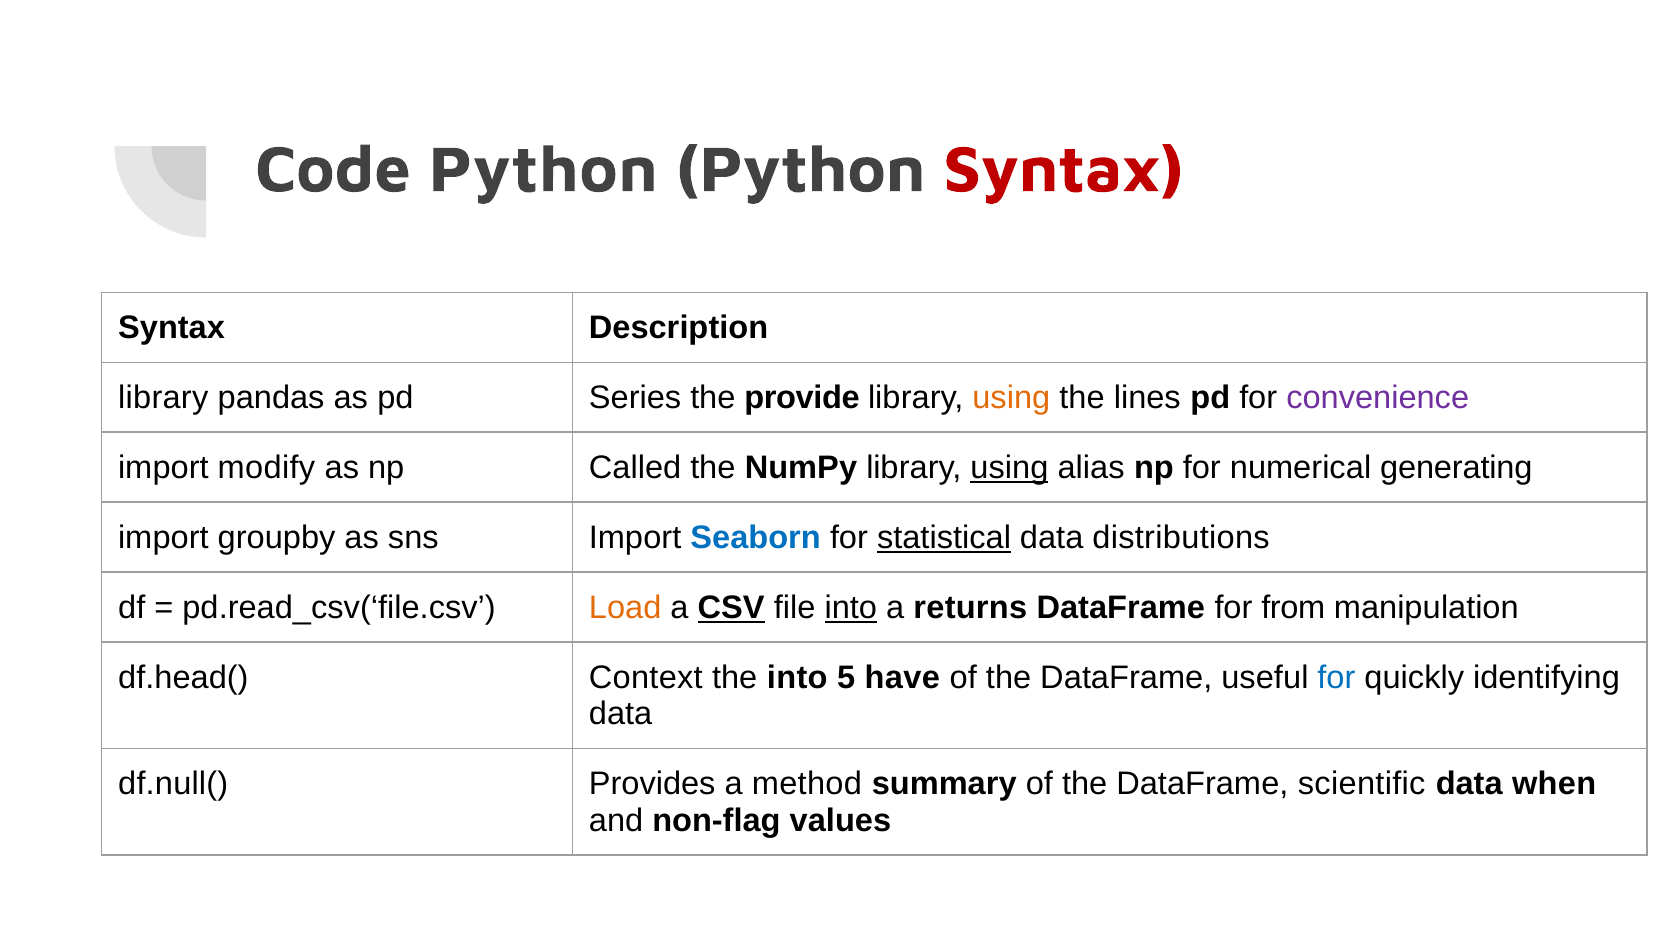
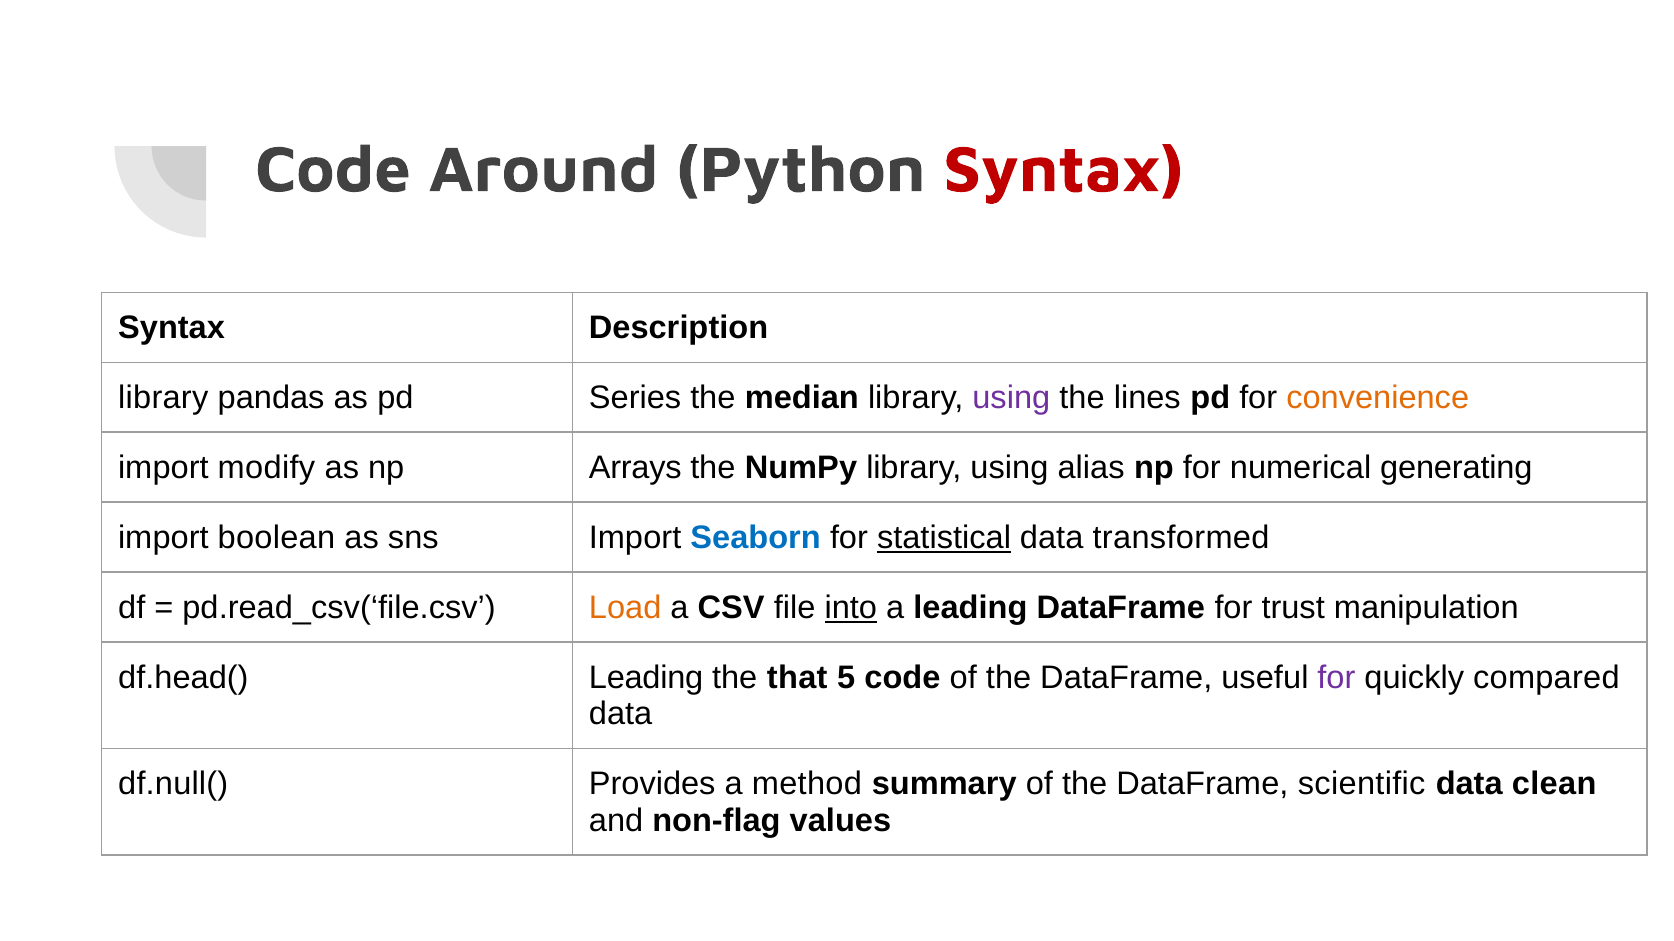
Code Python: Python -> Around (544, 170)
provide: provide -> median (802, 398)
using colour: orange -> purple (1011, 398)
convenience colour: purple -> orange (1378, 398)
Called: Called -> Arrays (635, 468)
using underline: present -> none (1009, 468)
groupby: groupby -> boolean (276, 538)
distributions: distributions -> transformed (1181, 538)
CSV underline: present -> none (731, 608)
a returns: returns -> leading (970, 608)
from: from -> trust (1293, 608)
df.head( Context: Context -> Leading (646, 678)
the into: into -> that (797, 678)
5 have: have -> code (902, 678)
for colour: blue -> purple (1336, 678)
identifying: identifying -> compared (1546, 678)
when: when -> clean (1554, 785)
